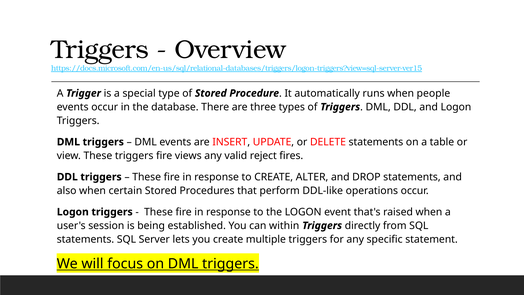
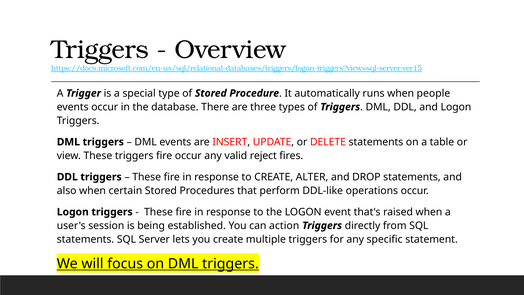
fire views: views -> occur (188, 155)
within: within -> action (284, 225)
